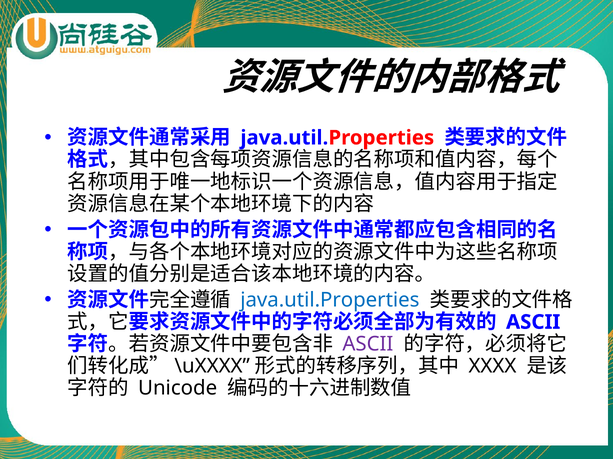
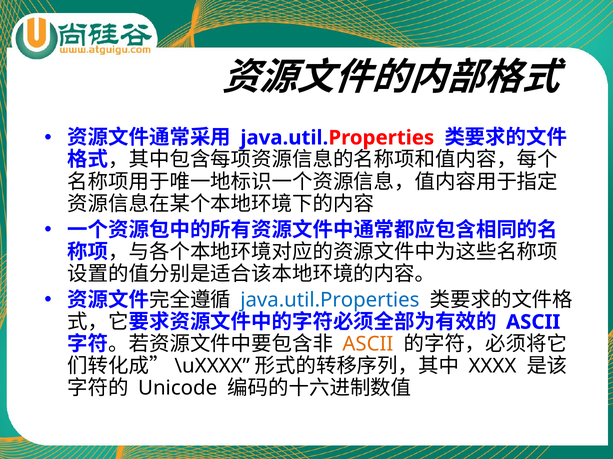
ASCII colour: purple -> orange (368, 345)
